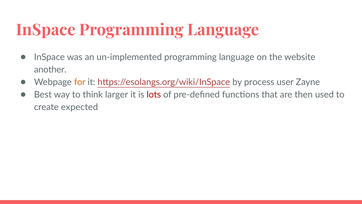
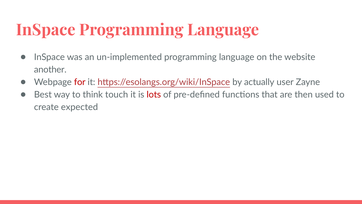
for colour: orange -> red (80, 82)
process: process -> actually (259, 82)
larger: larger -> touch (117, 94)
